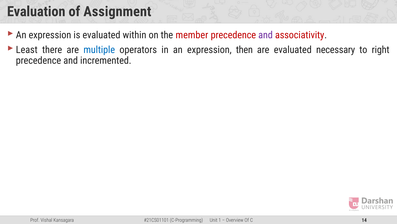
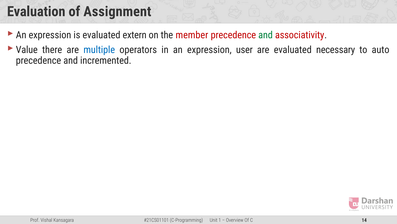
within: within -> extern (135, 35)
and colour: purple -> green (266, 35)
Least: Least -> Value (27, 50)
then: then -> user (244, 50)
right: right -> auto (381, 50)
